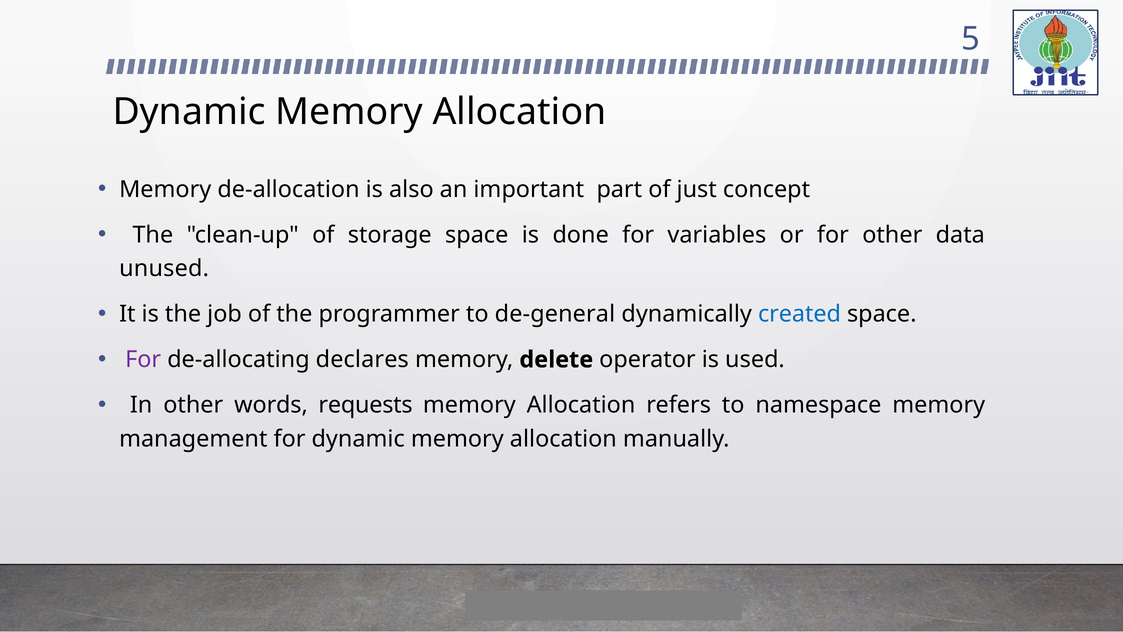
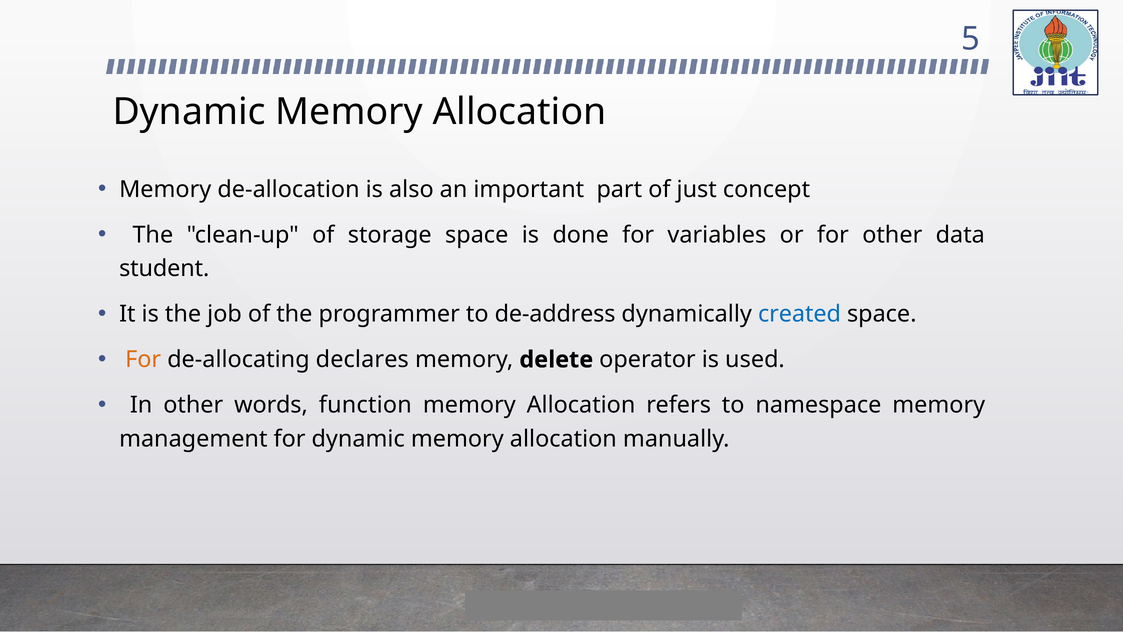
unused: unused -> student (164, 269)
de-general: de-general -> de-address (555, 314)
For colour: purple -> orange (143, 359)
requests: requests -> function (365, 405)
